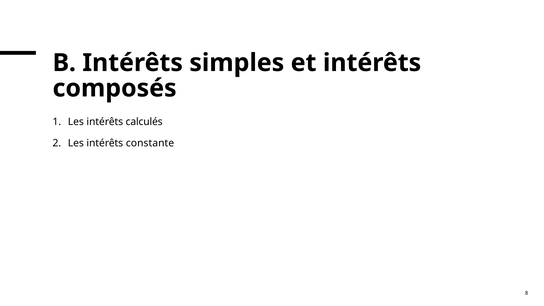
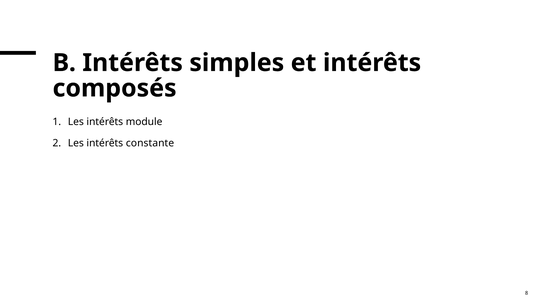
calculés: calculés -> module (144, 122)
